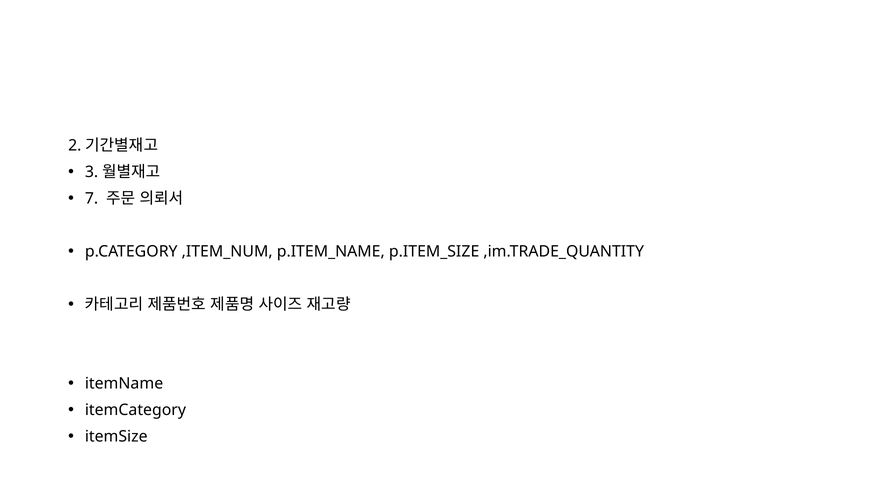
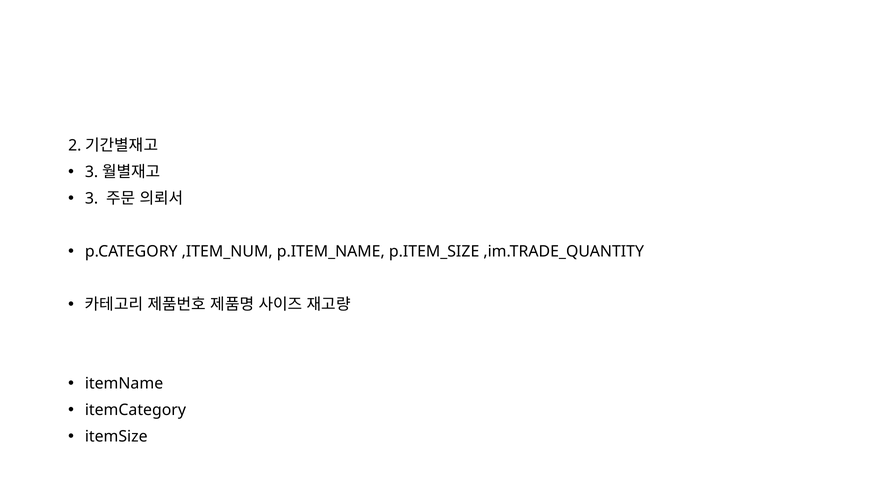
7: 7 -> 3 (92, 199)
